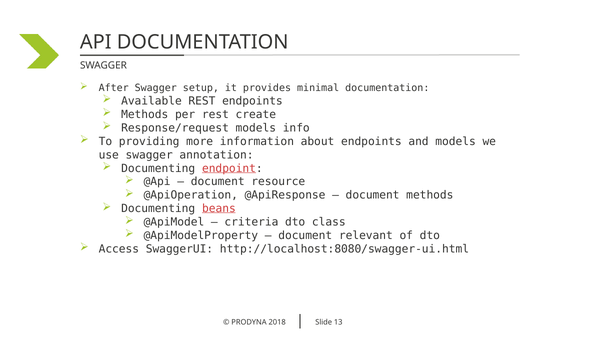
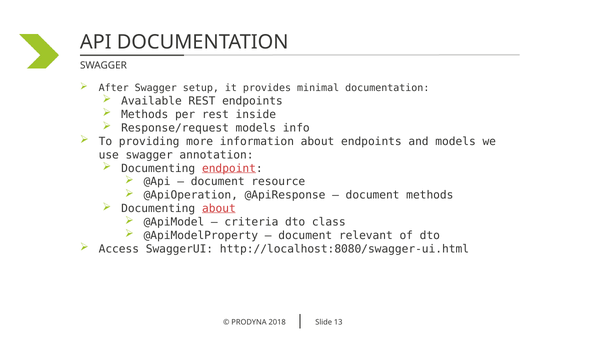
create: create -> inside (256, 115)
Documenting beans: beans -> about (219, 209)
